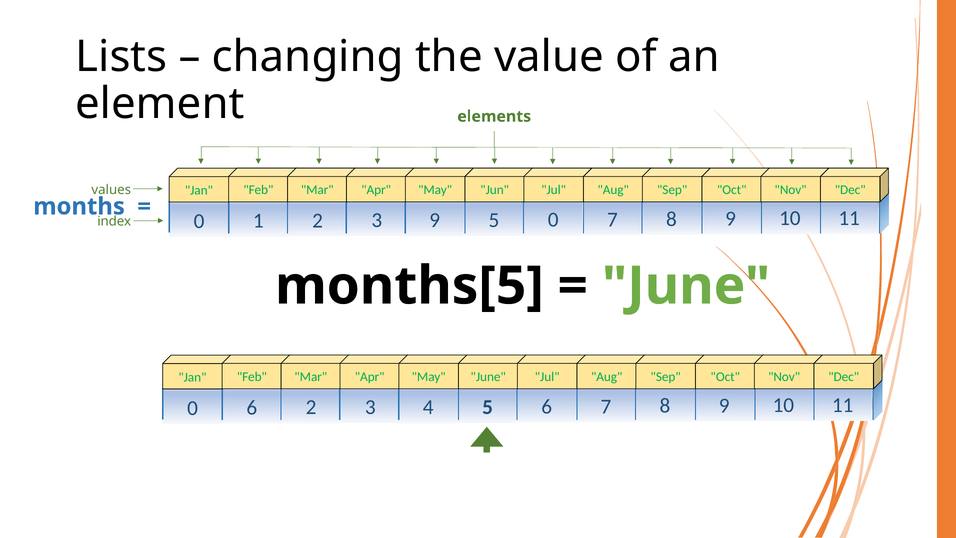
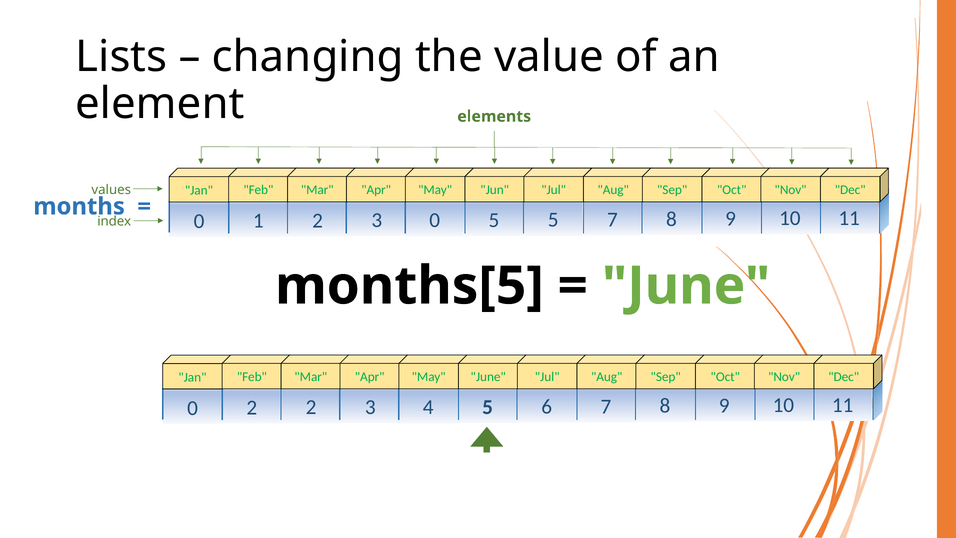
3 9: 9 -> 0 (435, 220)
5 0: 0 -> 5 (553, 220)
0 6: 6 -> 2 (252, 408)
